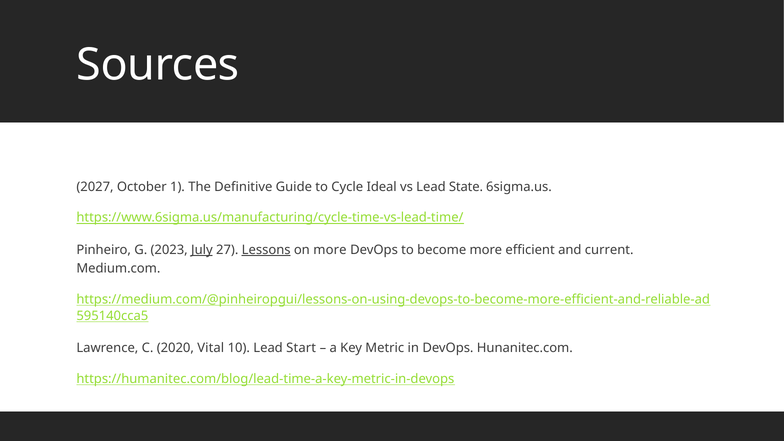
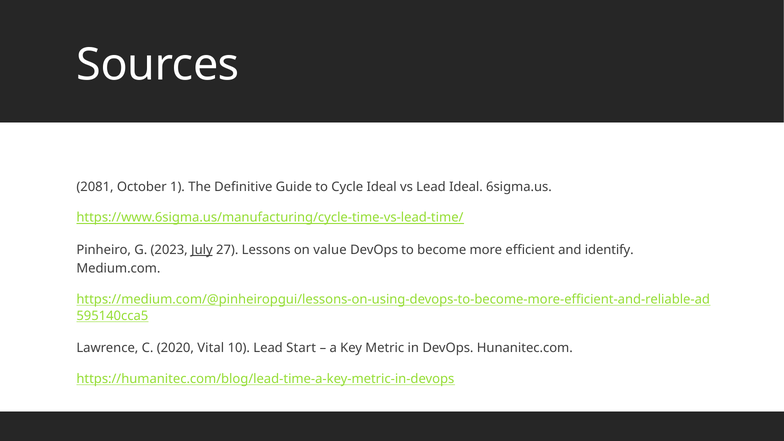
2027: 2027 -> 2081 (95, 187)
Lead State: State -> Ideal (466, 187)
Lessons underline: present -> none (266, 250)
on more: more -> value (330, 250)
current: current -> identify (609, 250)
